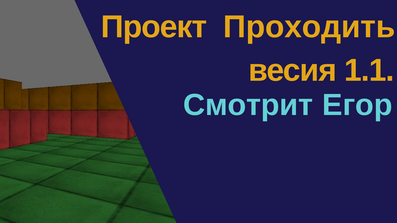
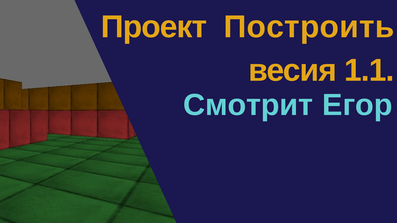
Проходить: Проходить -> Построить (309, 27)
